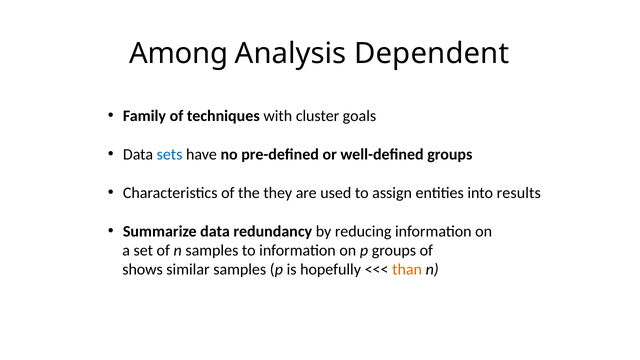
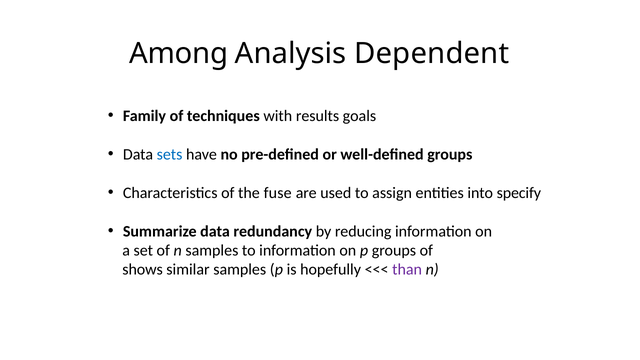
cluster: cluster -> results (318, 116)
they: they -> fuse (278, 193)
results: results -> specify (519, 193)
than colour: orange -> purple (407, 270)
